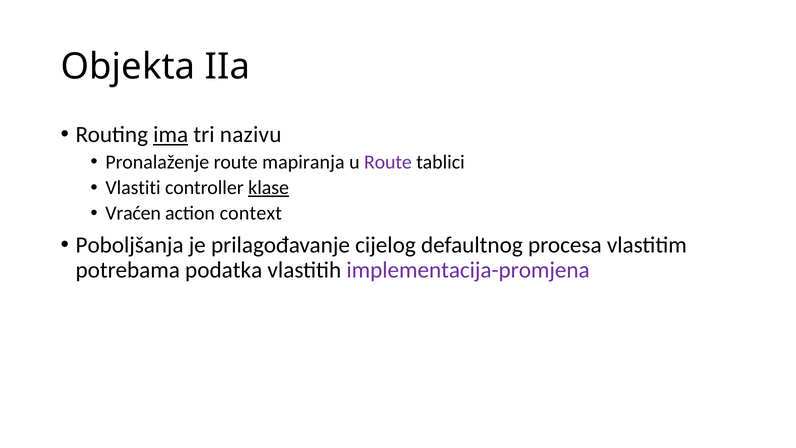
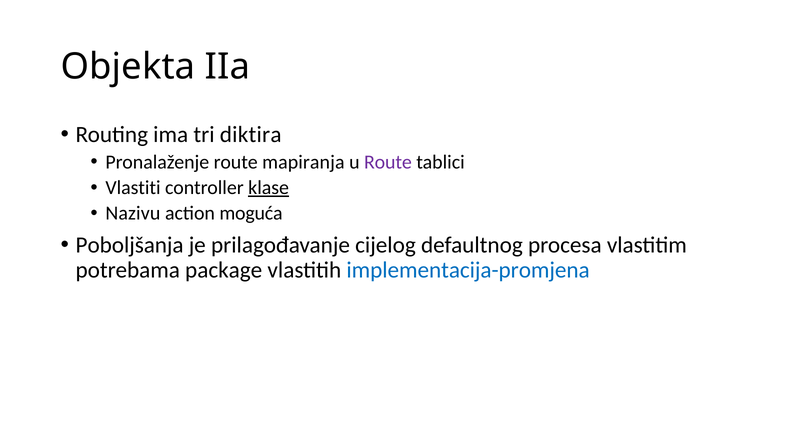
ima underline: present -> none (171, 135)
nazivu: nazivu -> diktira (251, 135)
Vraćen: Vraćen -> Nazivu (133, 213)
context: context -> moguća (251, 213)
podatka: podatka -> package (224, 270)
implementacija-promjena colour: purple -> blue (468, 270)
